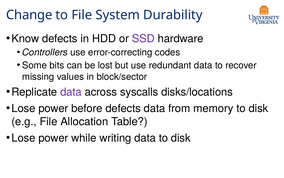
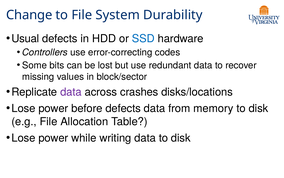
Know: Know -> Usual (25, 39)
SSD colour: purple -> blue (143, 39)
syscalls: syscalls -> crashes (139, 92)
